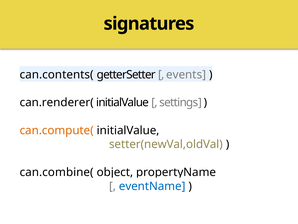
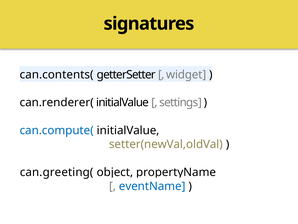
events: events -> widget (186, 74)
can.compute( colour: orange -> blue (57, 130)
can.combine(: can.combine( -> can.greeting( (57, 172)
